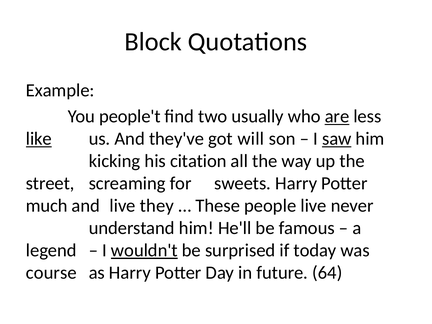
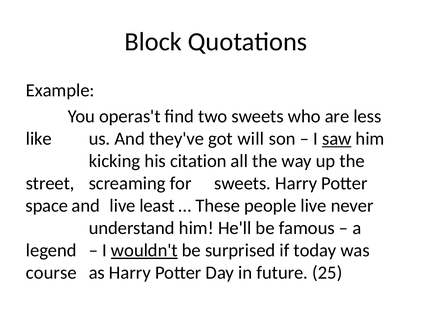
people't: people't -> operas't (130, 116)
two usually: usually -> sweets (258, 116)
are underline: present -> none (337, 116)
like underline: present -> none (39, 139)
much: much -> space (47, 206)
they: they -> least (157, 206)
64: 64 -> 25 (327, 273)
